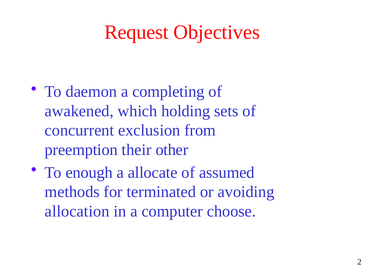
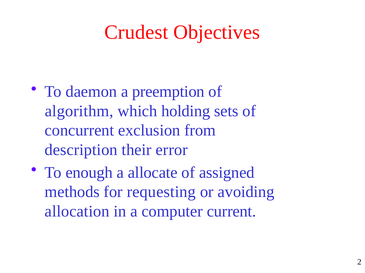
Request: Request -> Crudest (136, 32)
completing: completing -> preemption (168, 92)
awakened: awakened -> algorithm (79, 111)
preemption: preemption -> description (81, 150)
other: other -> error (172, 150)
assumed: assumed -> assigned (227, 173)
terminated: terminated -> requesting (161, 192)
choose: choose -> current (231, 212)
